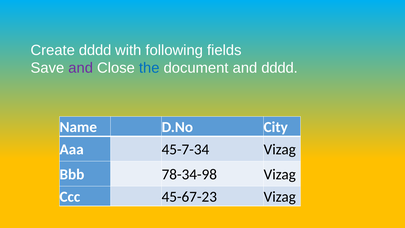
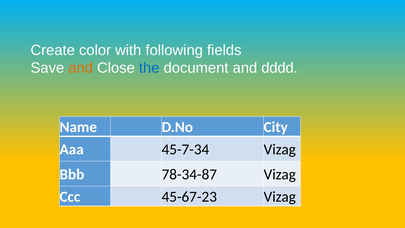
Create dddd: dddd -> color (95, 50)
and colour: purple -> orange (81, 68)
78-34-98: 78-34-98 -> 78-34-87 (189, 174)
